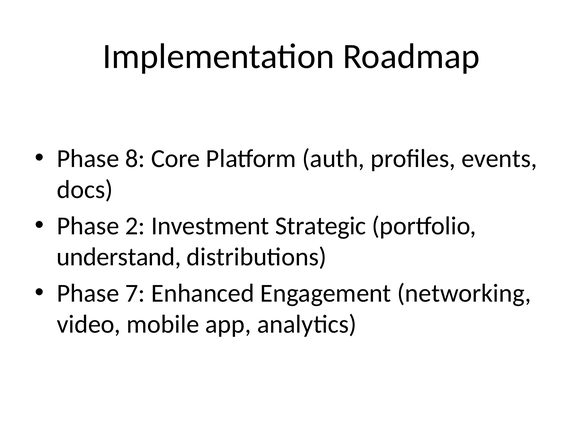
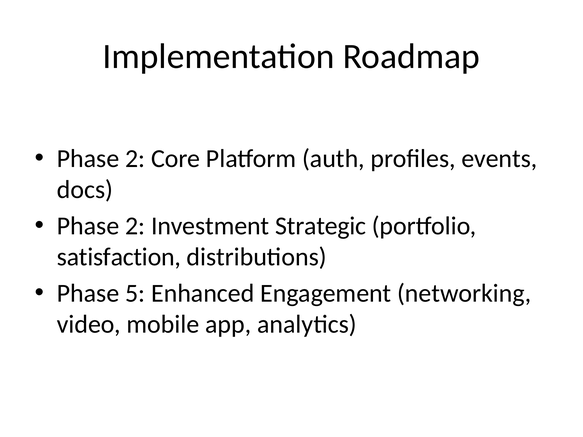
8: 8 -> 2 (135, 159)
understand: understand -> satisfaction (119, 257)
7: 7 -> 5 (135, 293)
